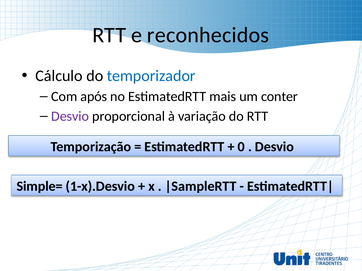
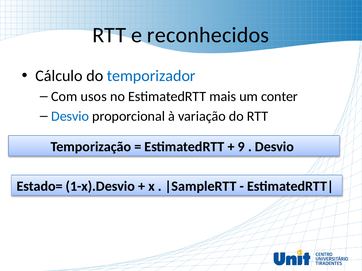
após: após -> usos (94, 97)
Desvio colour: purple -> blue (70, 116)
0: 0 -> 9 (241, 147)
Simple=: Simple= -> Estado= (40, 187)
